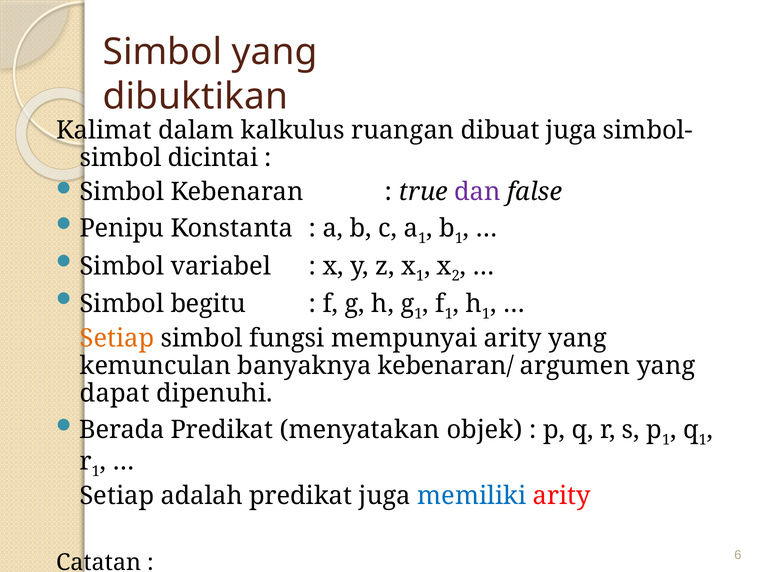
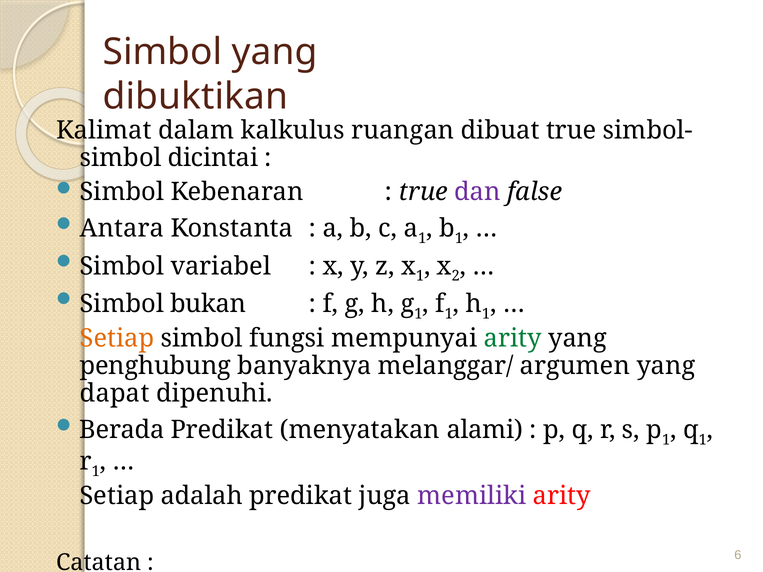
dibuat juga: juga -> true (571, 131)
Penipu: Penipu -> Antara (122, 229)
begitu: begitu -> bukan (208, 304)
arity colour: black -> green (513, 339)
kemunculan: kemunculan -> penghubung (155, 366)
kebenaran/: kebenaran/ -> melanggar/ (446, 366)
menyatakan objek: objek -> alami (485, 430)
memiliki colour: blue -> purple (472, 496)
